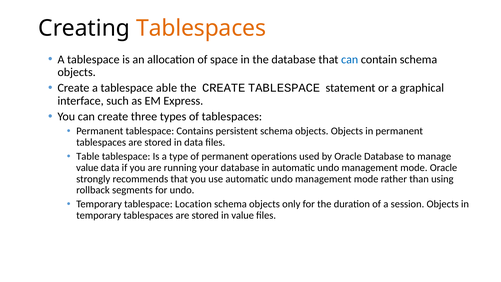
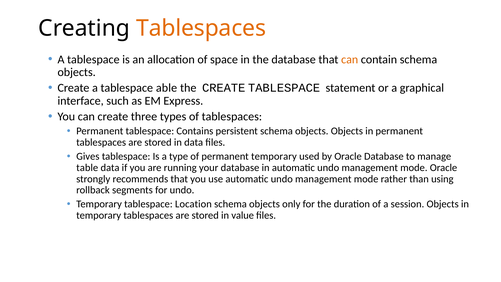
can colour: blue -> orange (350, 59)
Table: Table -> Gives (88, 156)
permanent operations: operations -> temporary (274, 156)
value: value -> table (87, 168)
